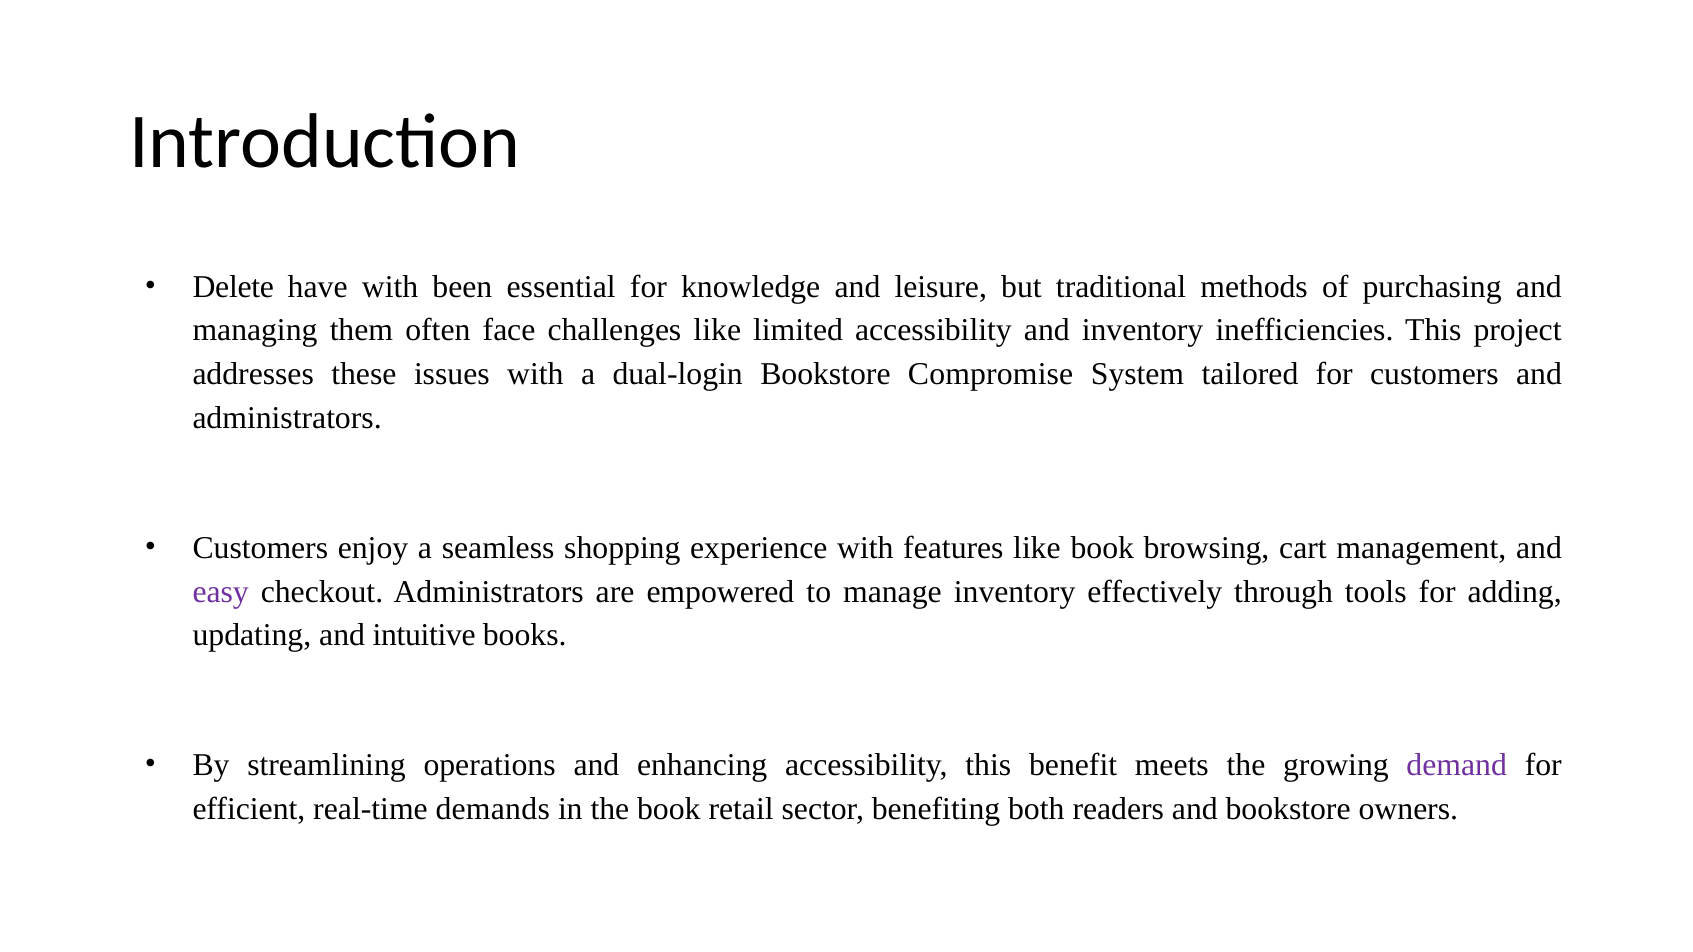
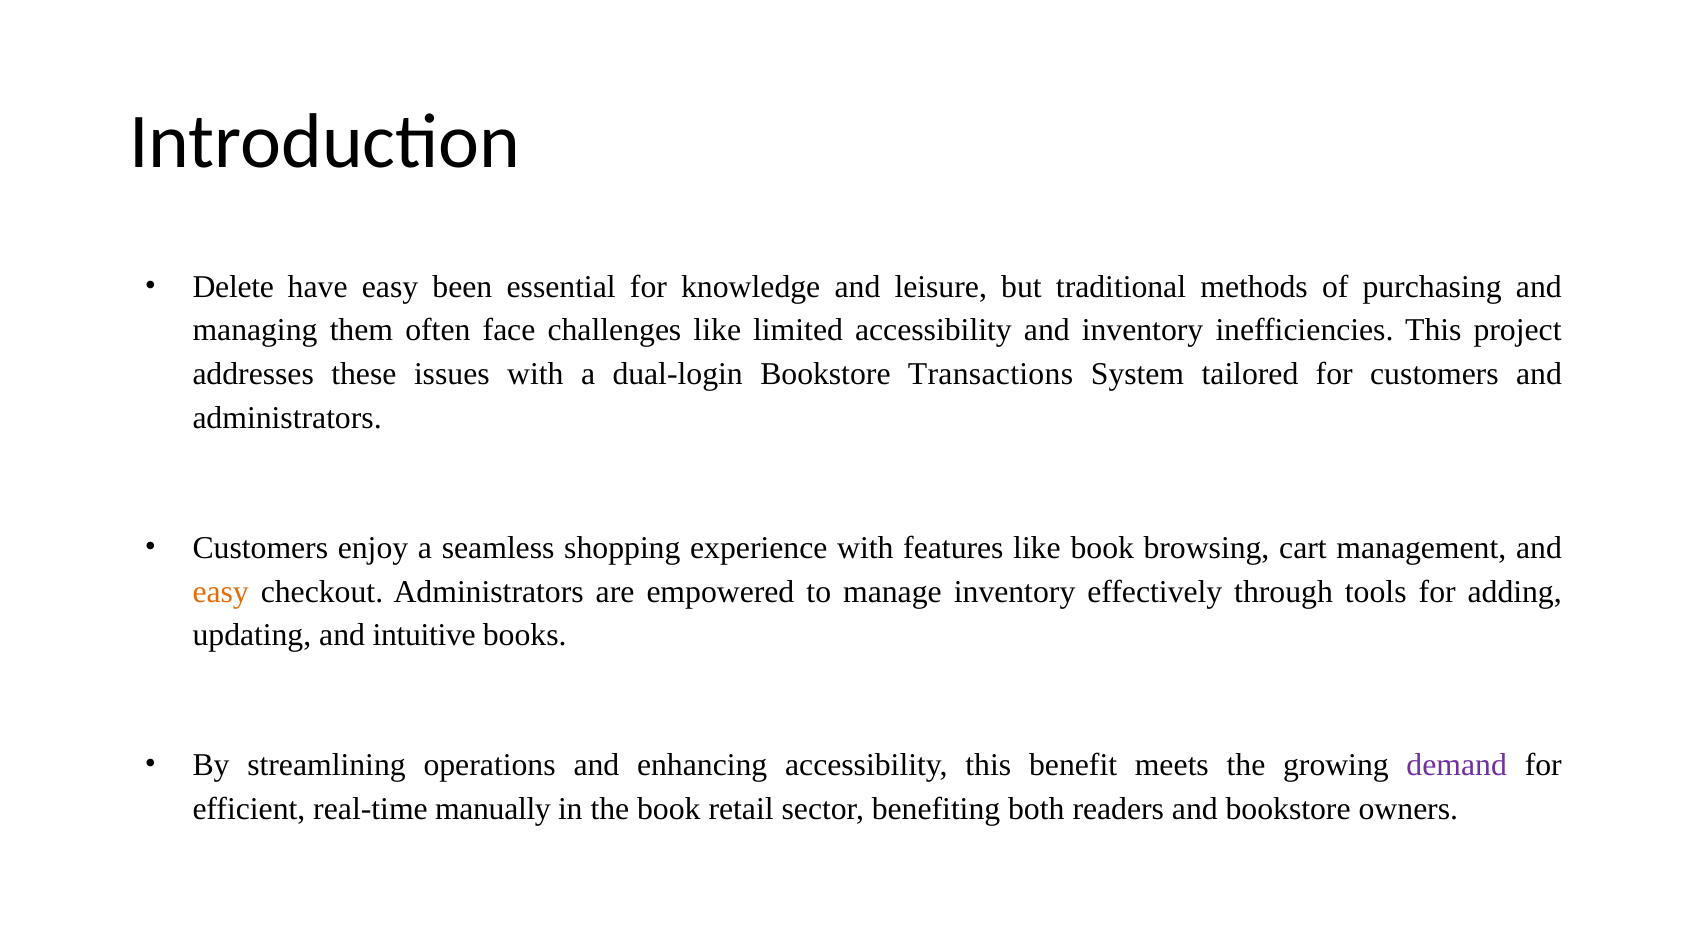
have with: with -> easy (390, 287)
Compromise: Compromise -> Transactions (991, 374)
easy colour: purple -> orange (221, 592)
demands: demands -> manually (493, 809)
